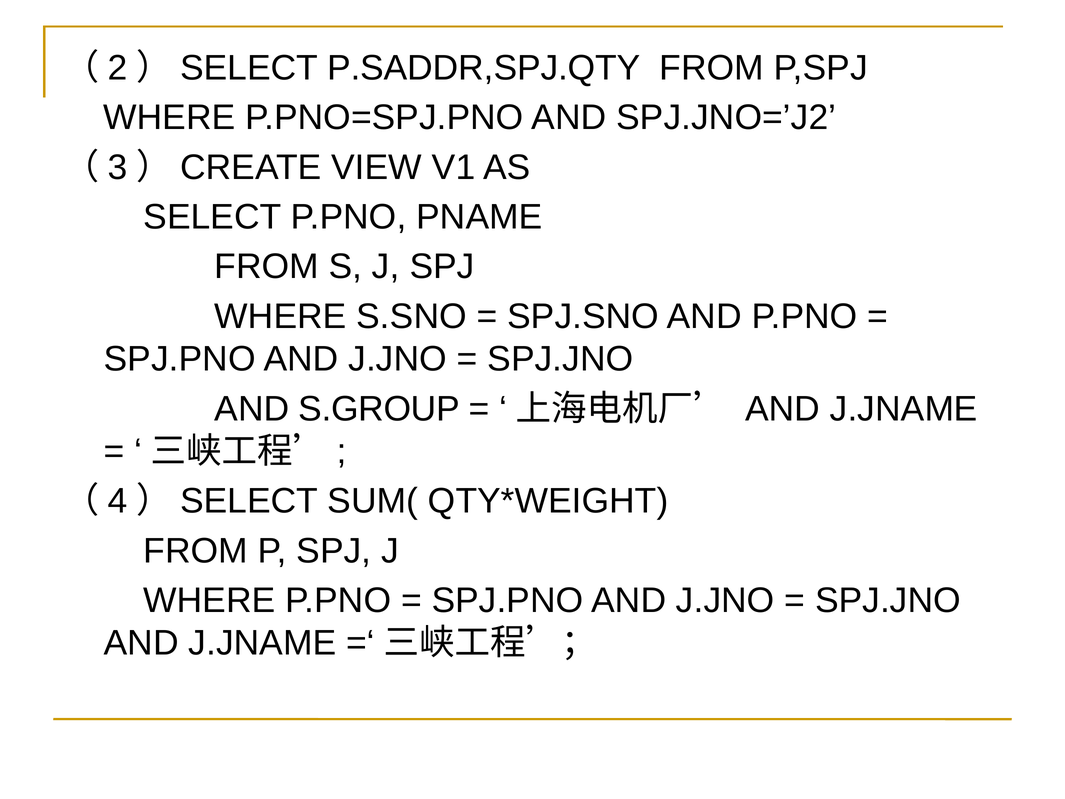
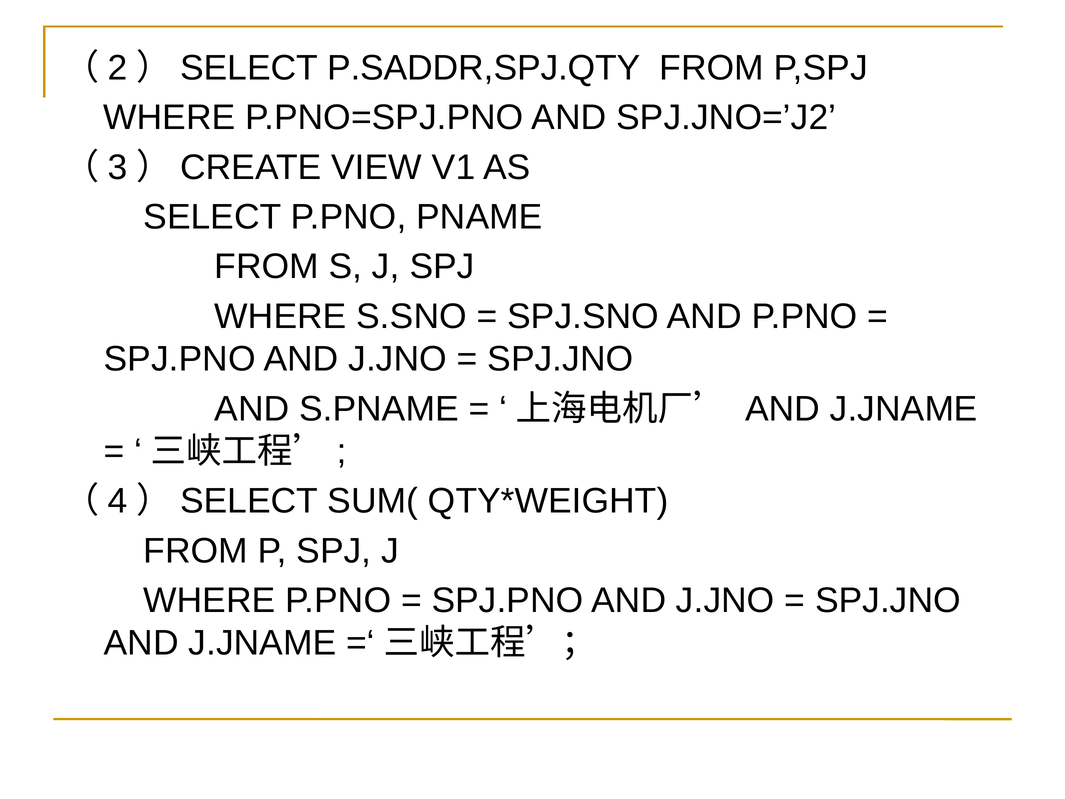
S.GROUP: S.GROUP -> S.PNAME (379, 409)
